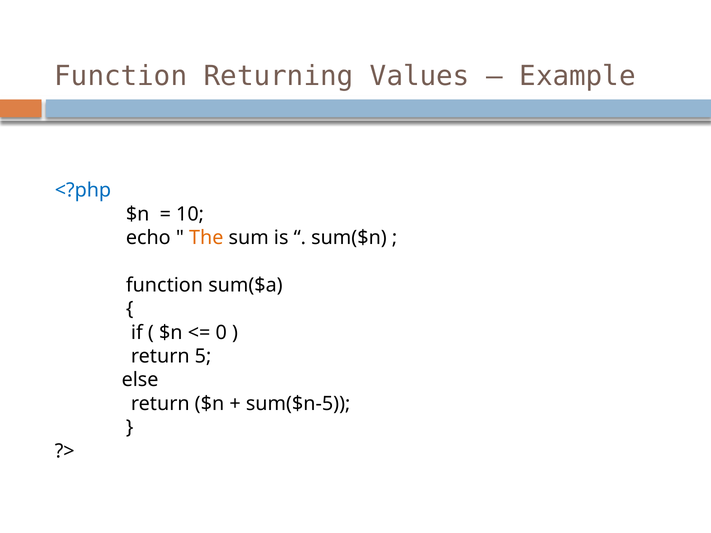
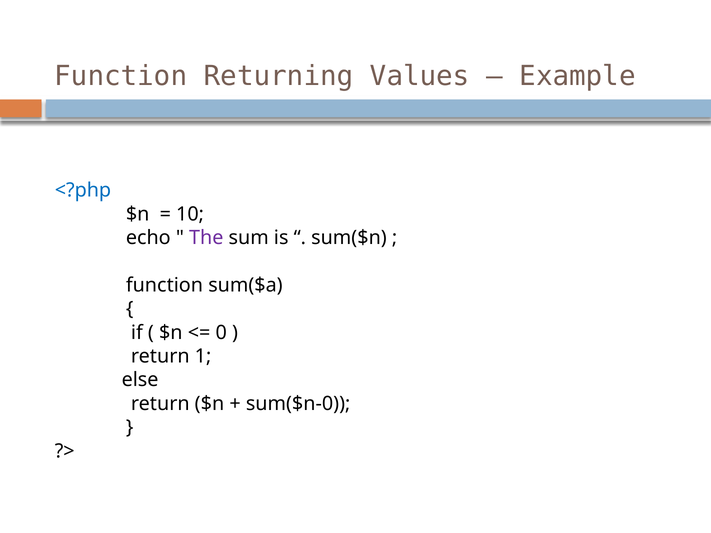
The colour: orange -> purple (206, 238)
5: 5 -> 1 (203, 356)
sum($n-5: sum($n-5 -> sum($n-0 (298, 404)
